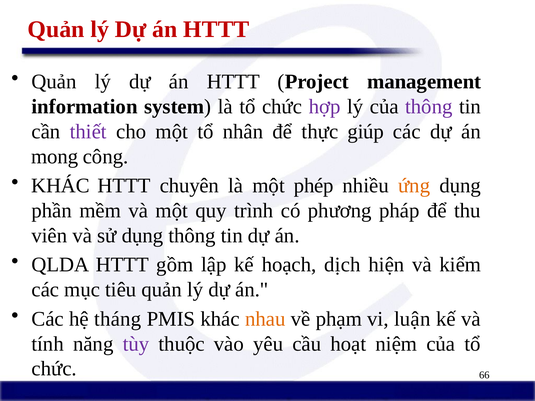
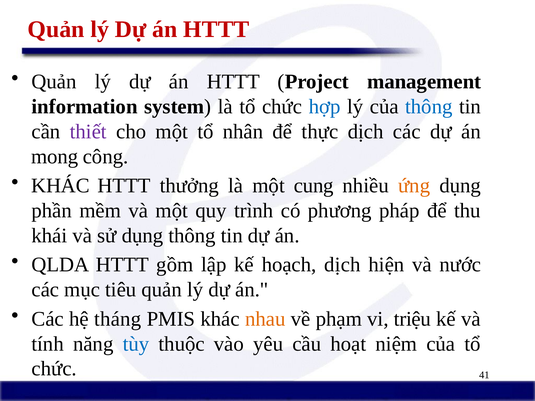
hợp colour: purple -> blue (325, 107)
thông colour: purple -> blue (429, 107)
thực giúp: giúp -> dịch (366, 132)
chuyên: chuyên -> thưởng (189, 186)
phép: phép -> cung (314, 186)
viên: viên -> khái (49, 236)
kiểm: kiểm -> nước (460, 265)
luận: luận -> triệu (412, 319)
tùy colour: purple -> blue (136, 344)
66: 66 -> 41 (484, 375)
